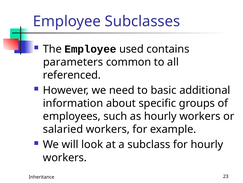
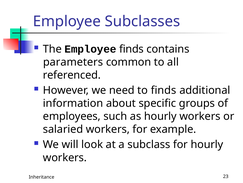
Employee used: used -> finds (131, 49)
to basic: basic -> finds (164, 90)
